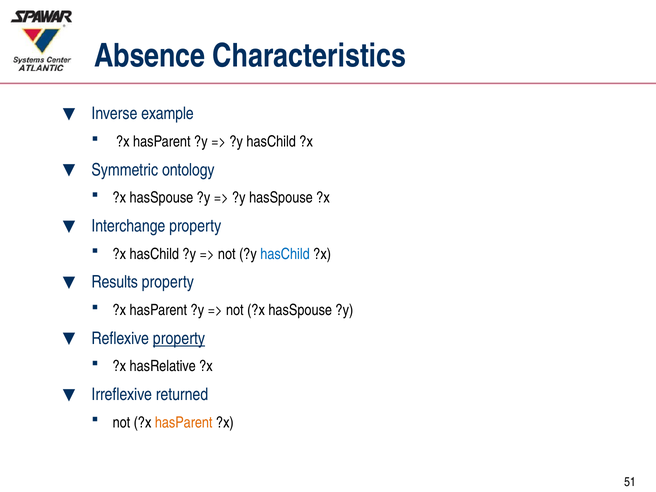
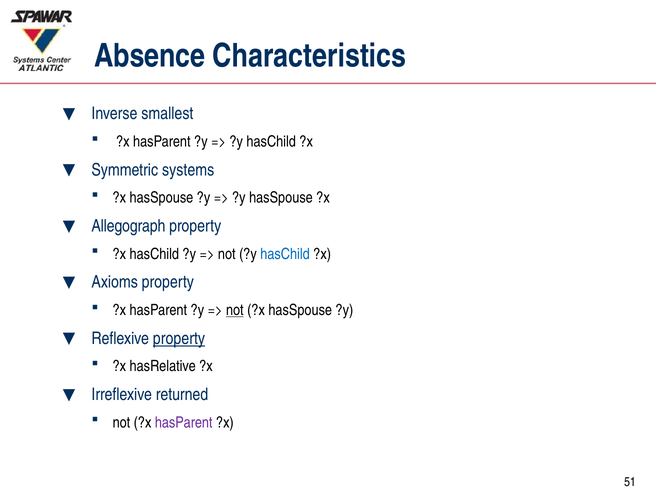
example: example -> smallest (167, 114)
ontology: ontology -> systems (188, 170)
Interchange: Interchange -> Allegograph (128, 226)
Results: Results -> Axioms (115, 282)
not underline: none -> present (235, 310)
hasParent colour: orange -> purple (184, 422)
